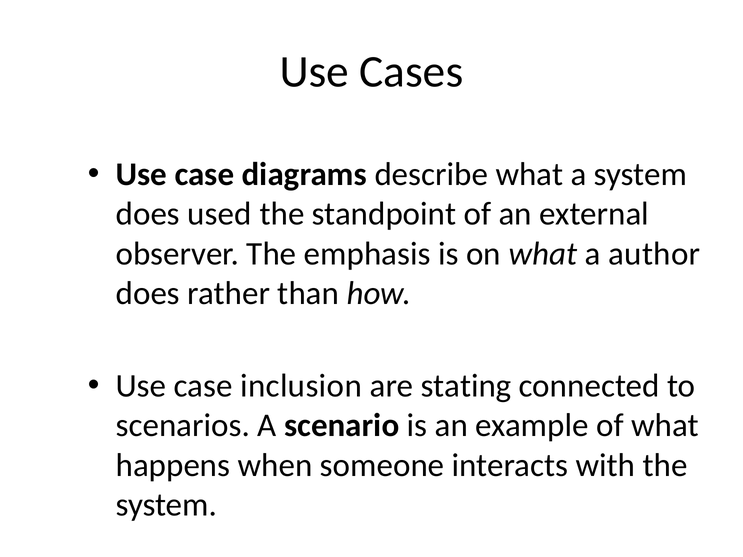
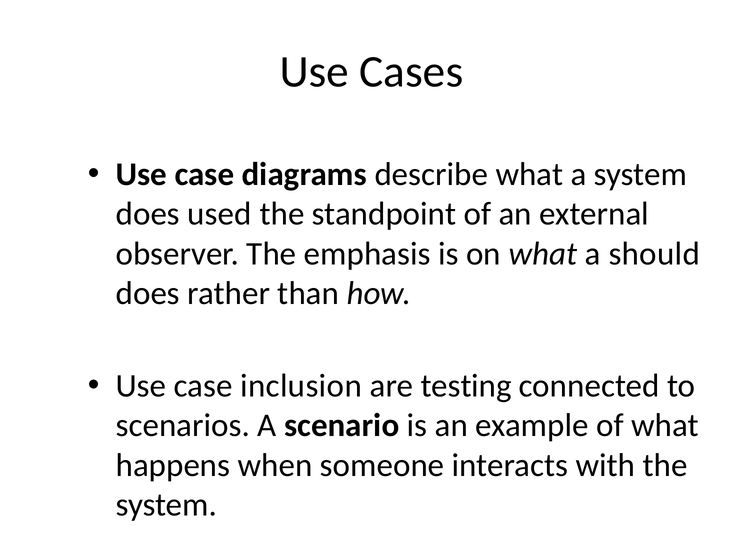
author: author -> should (654, 254)
stating: stating -> testing (466, 386)
